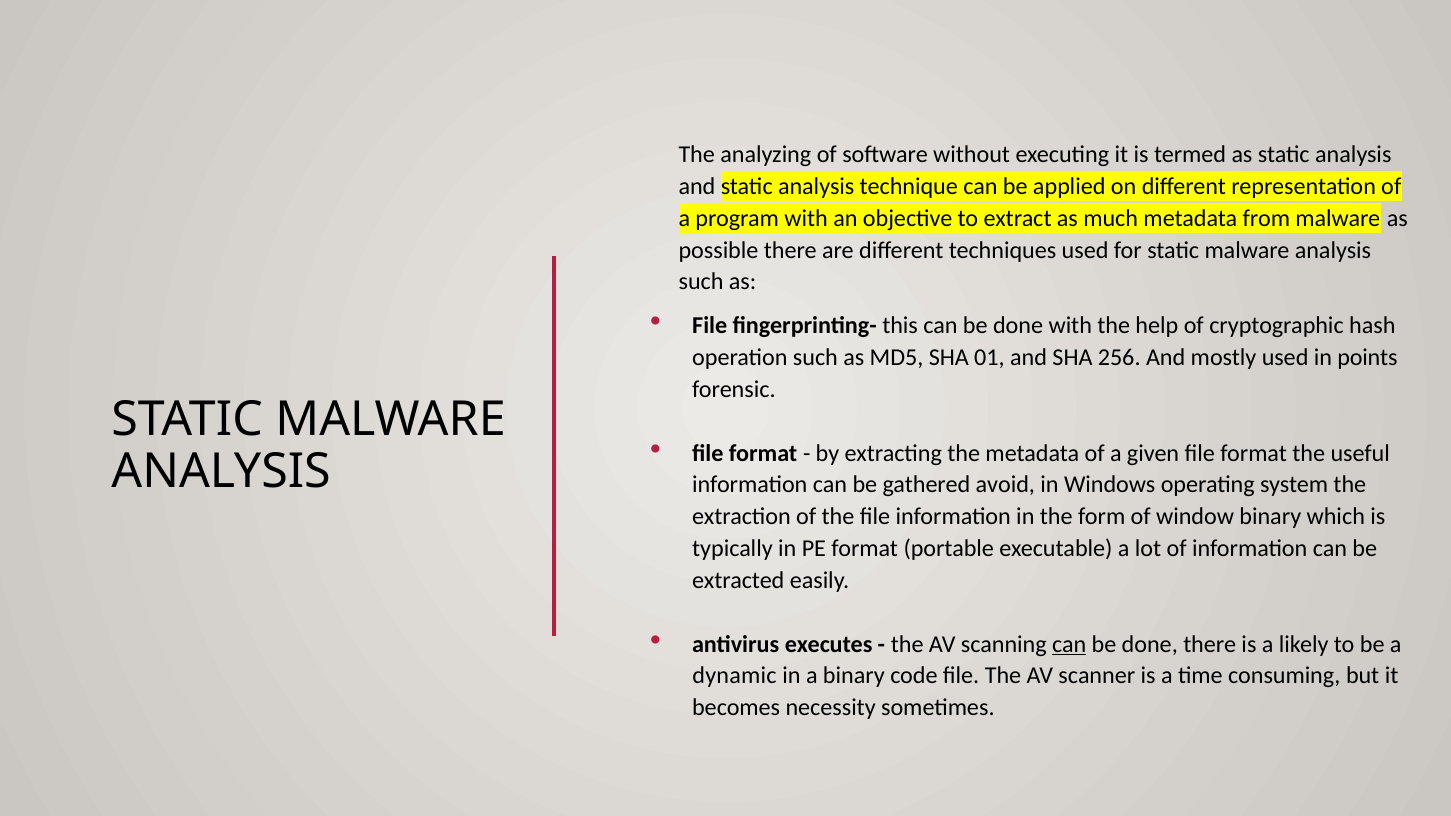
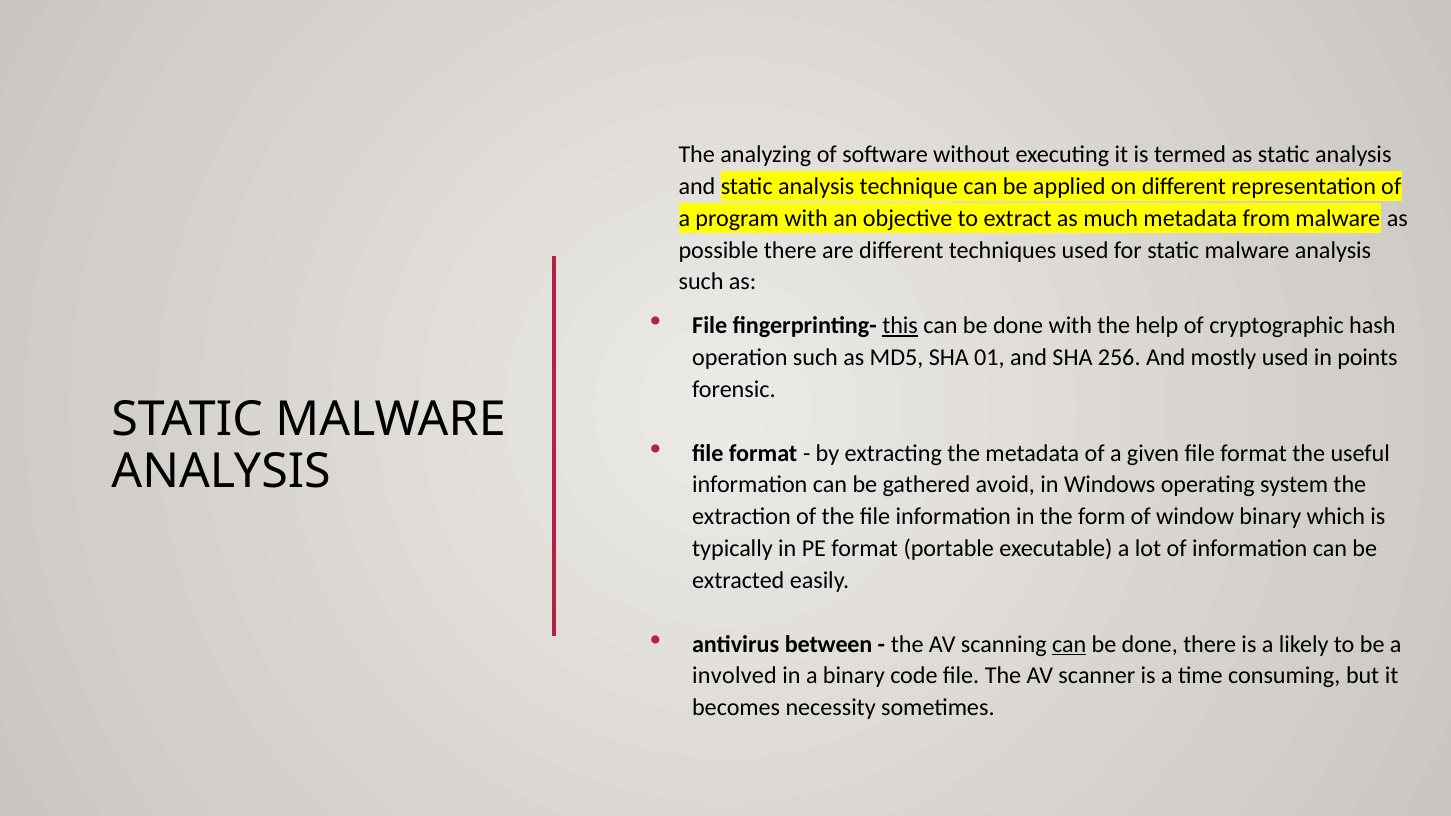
this underline: none -> present (900, 326)
executes: executes -> between (829, 644)
dynamic: dynamic -> involved (735, 676)
